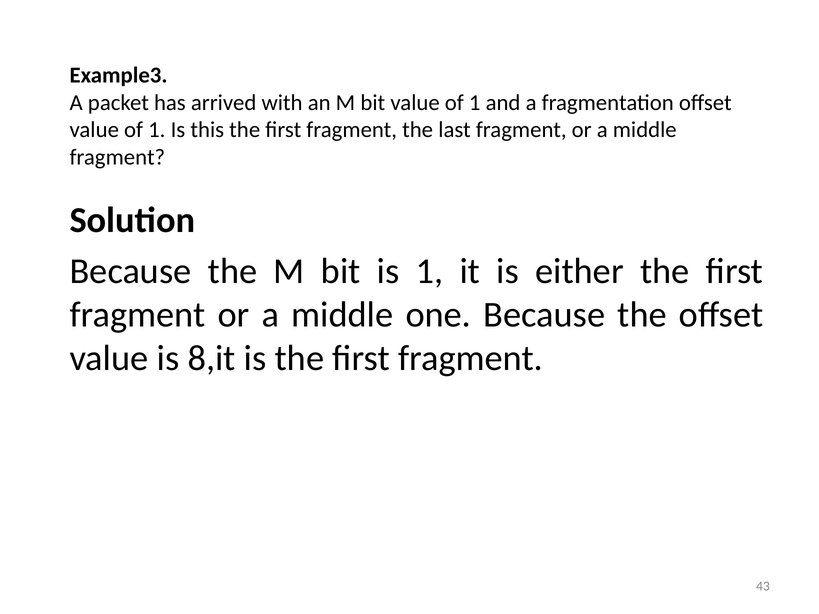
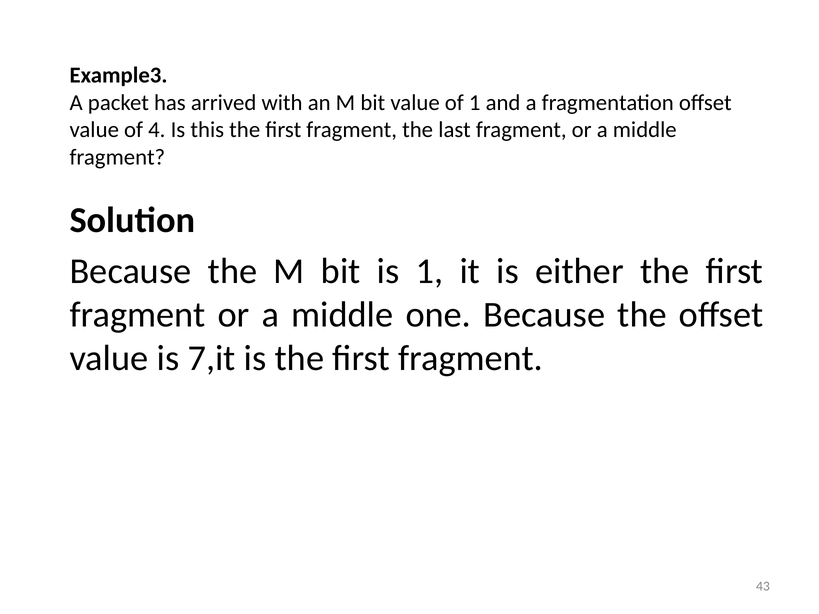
1: 1 -> 4 (157, 130)
8,it: 8,it -> 7,it (212, 359)
